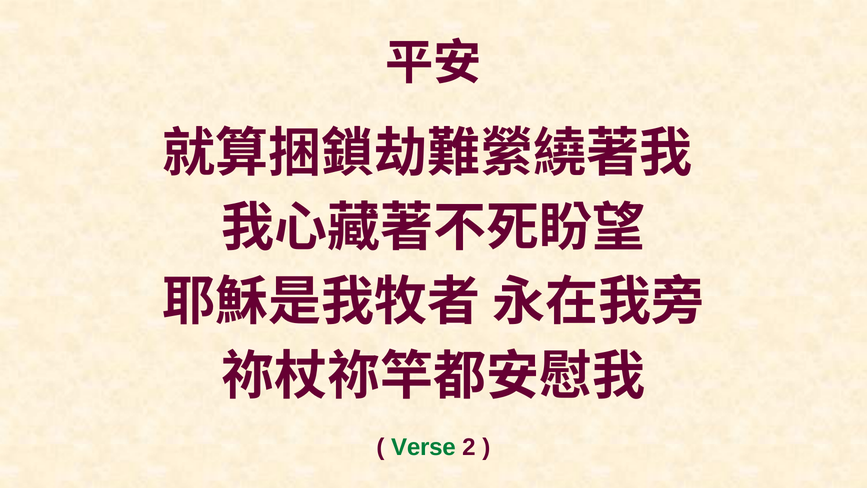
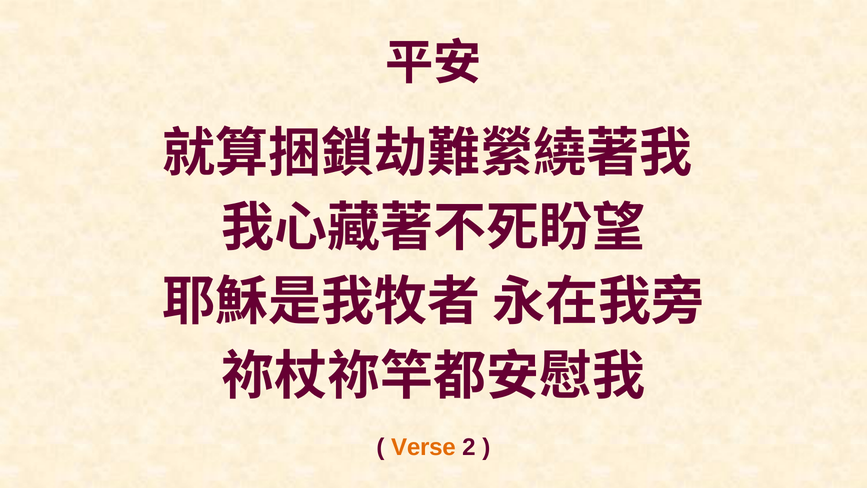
Verse colour: green -> orange (423, 447)
